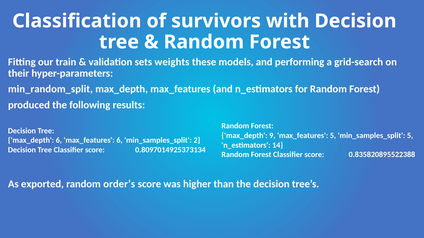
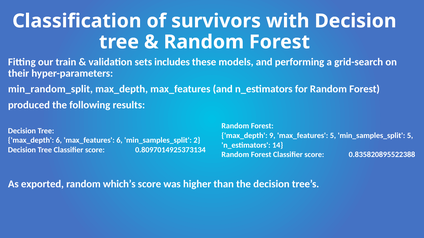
weights: weights -> includes (172, 62)
order’s: order’s -> which’s (119, 184)
